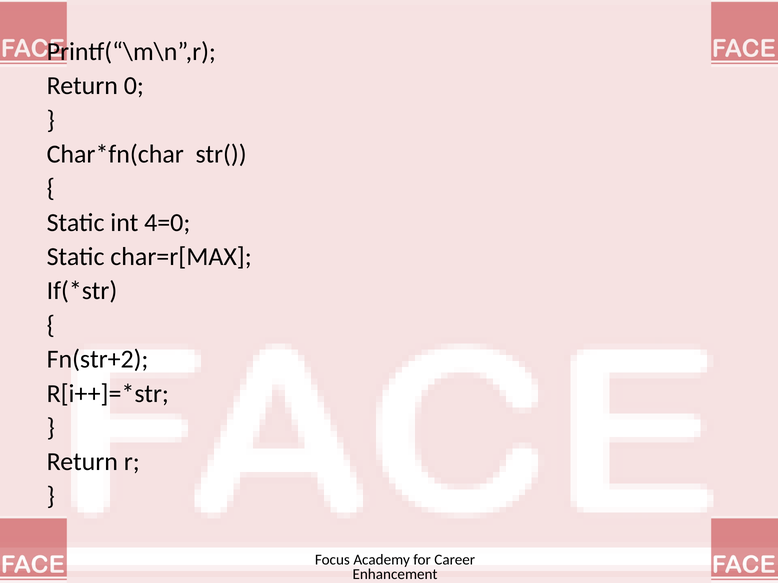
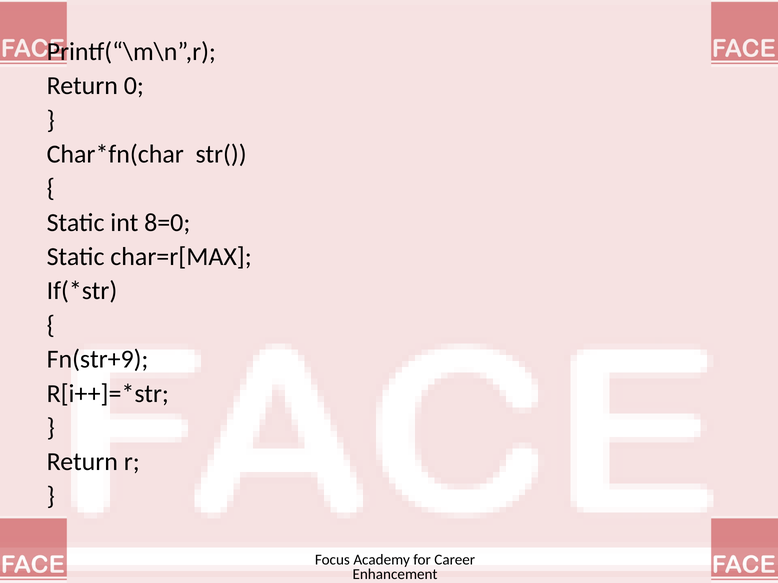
4=0: 4=0 -> 8=0 (167, 223)
Fn(str+2: Fn(str+2 -> Fn(str+9 (98, 360)
